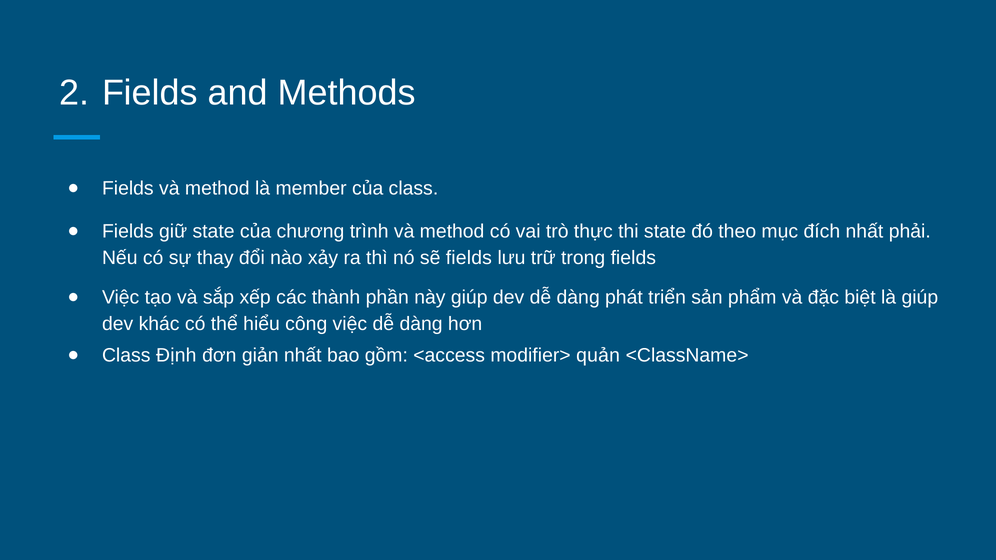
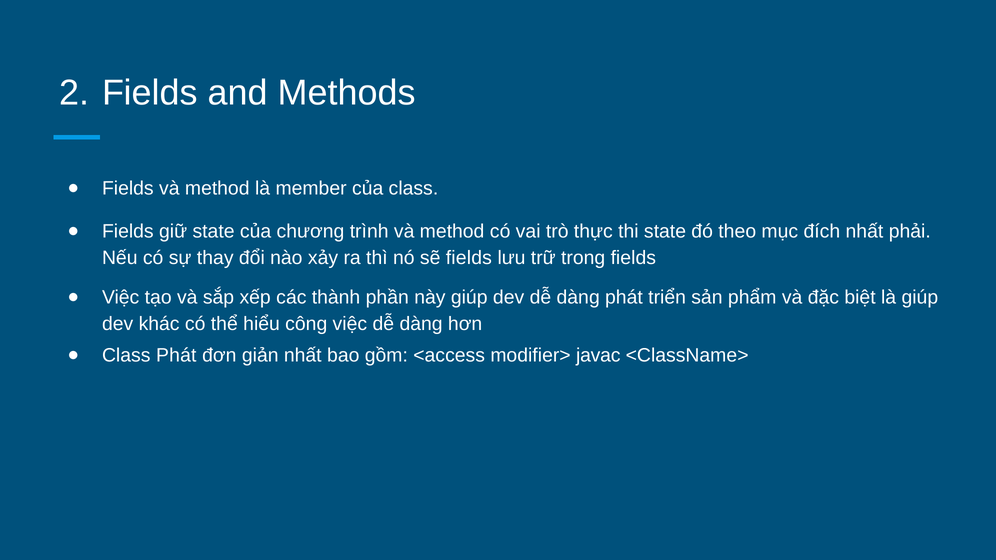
Class Định: Định -> Phát (176, 356)
quản: quản -> javac (598, 356)
